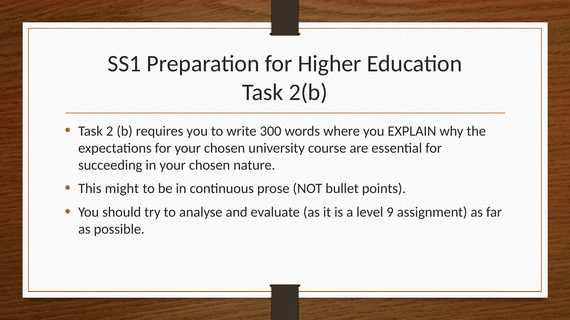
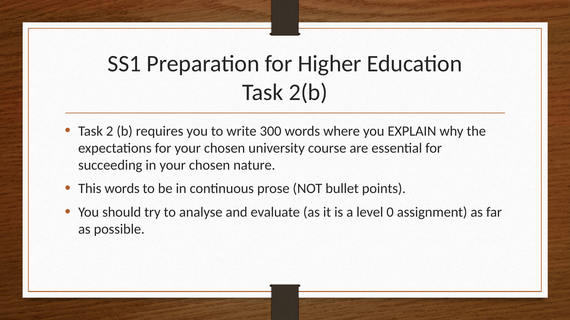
This might: might -> words (122, 189)
9: 9 -> 0 (390, 212)
